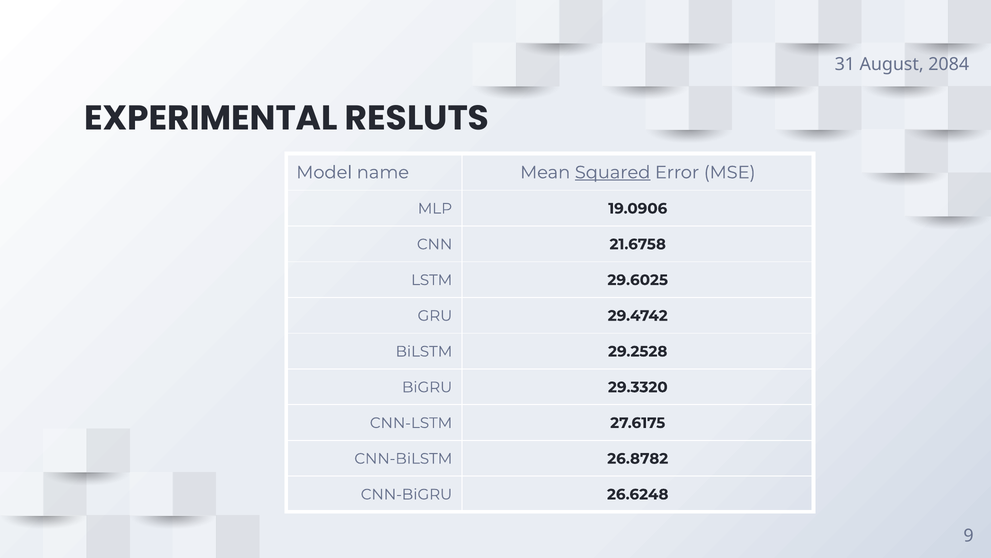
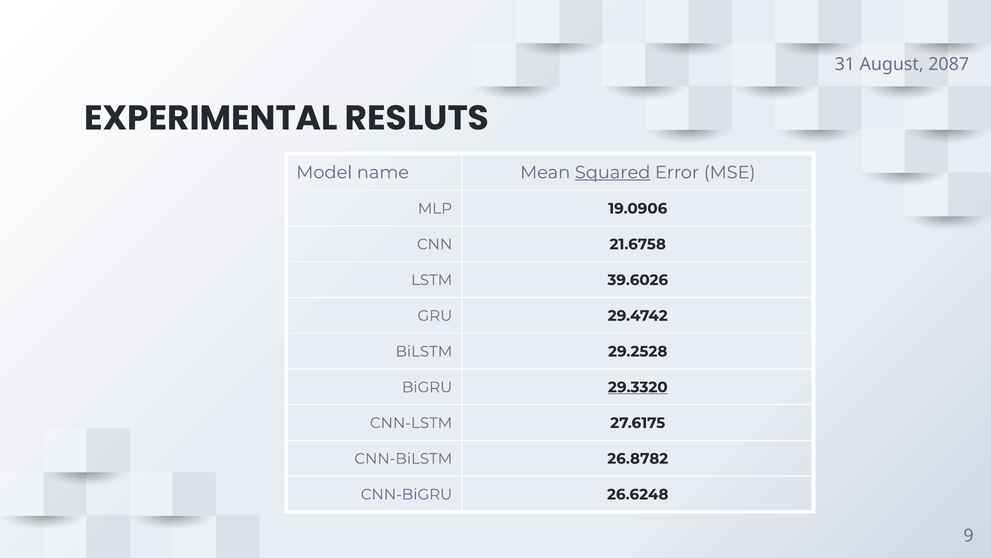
2084: 2084 -> 2087 (949, 64)
29.6025: 29.6025 -> 39.6026 (638, 280)
29.3320 underline: none -> present (638, 387)
